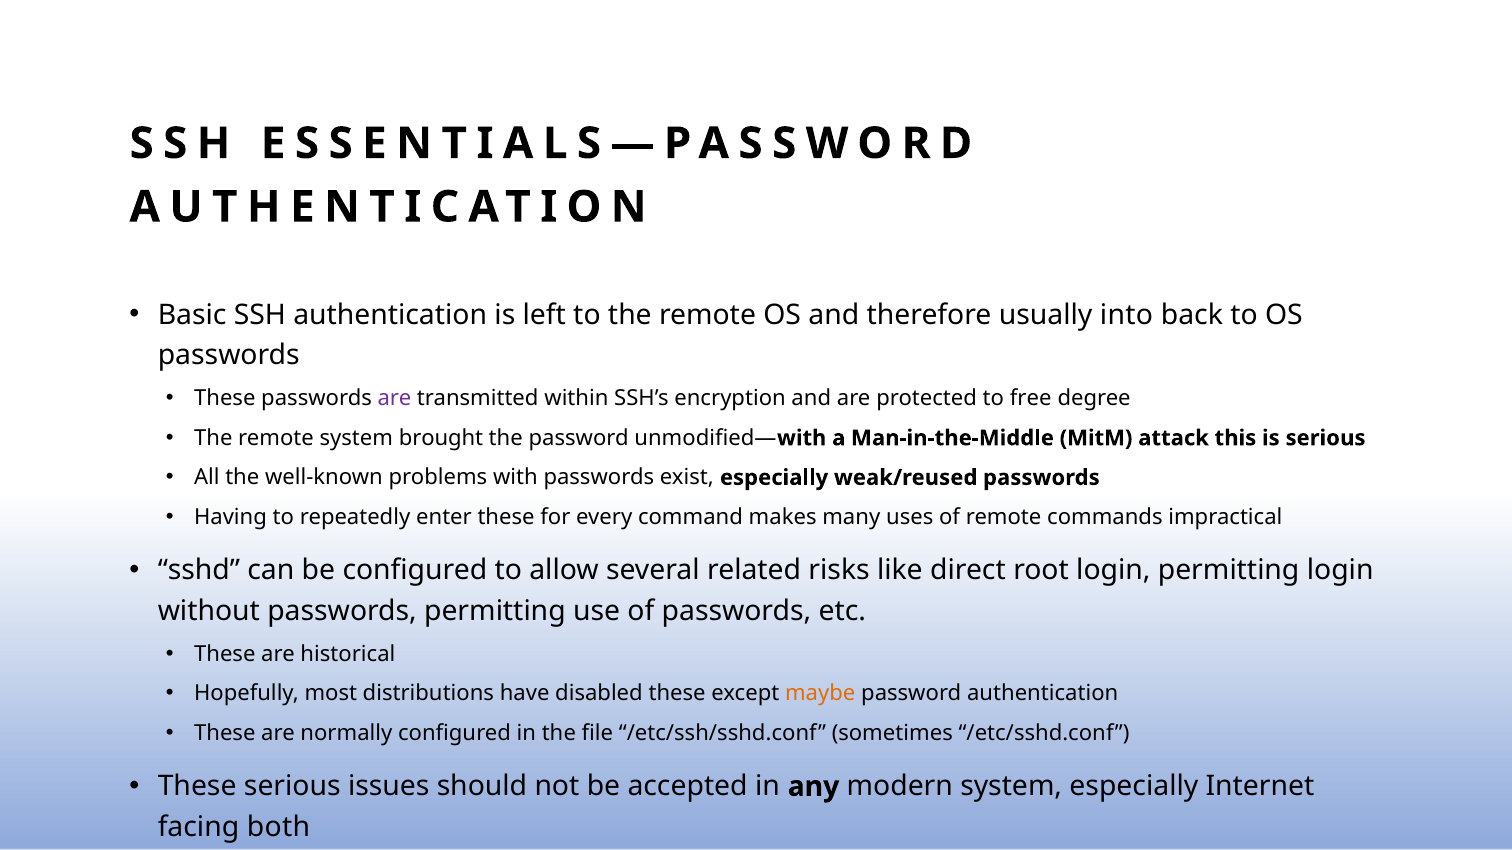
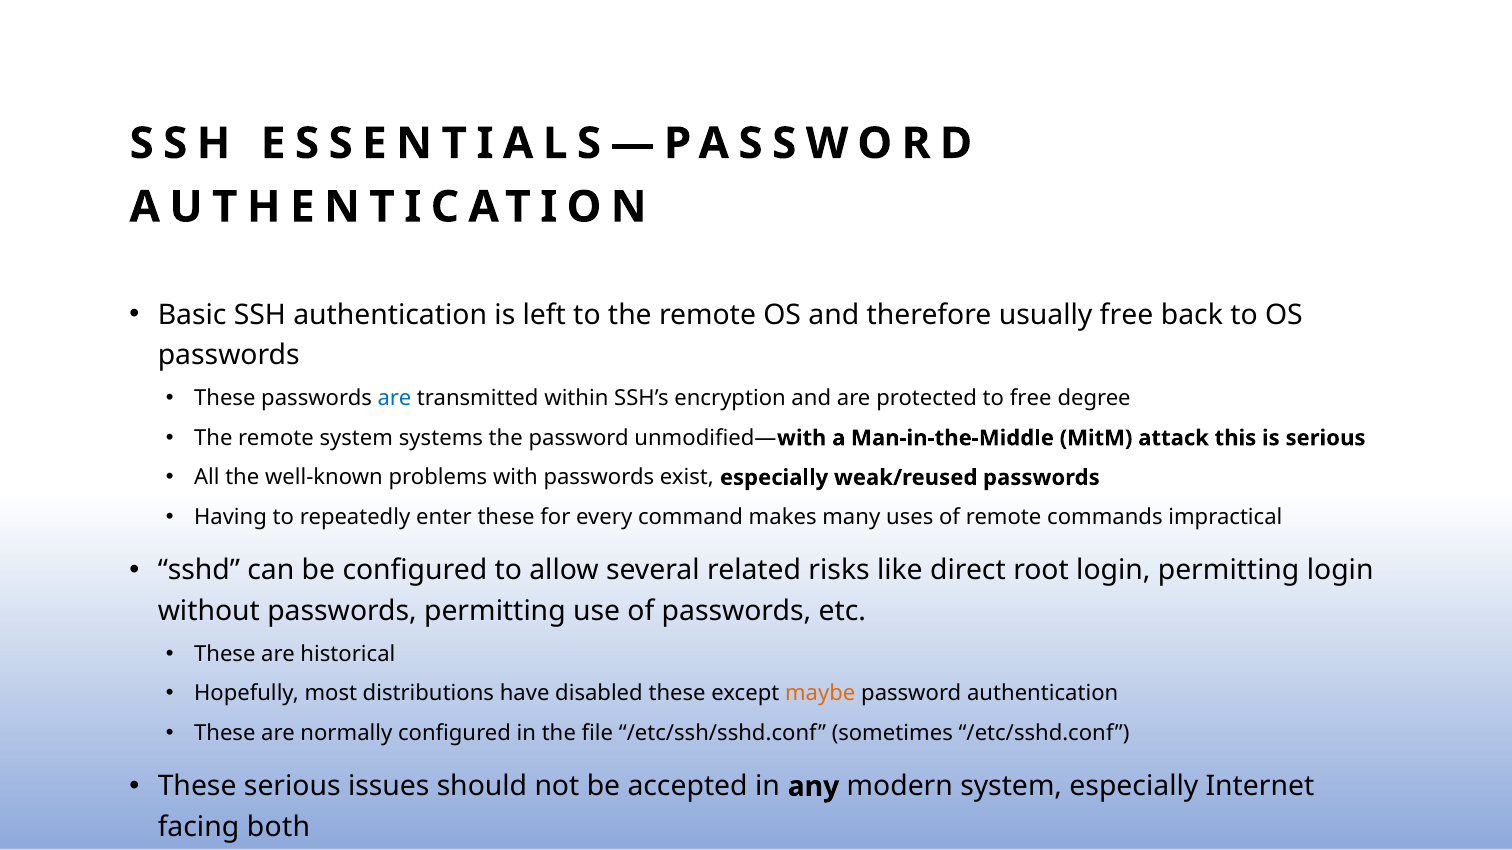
usually into: into -> free (1127, 315)
are colour: purple -> blue (395, 399)
brought: brought -> systems (441, 438)
